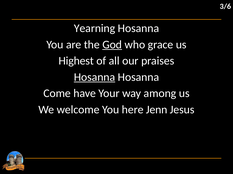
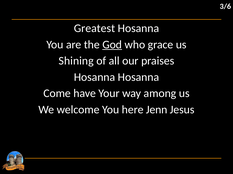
Yearning: Yearning -> Greatest (94, 28)
Highest: Highest -> Shining (76, 61)
Hosanna underline: present -> none (95, 77)
